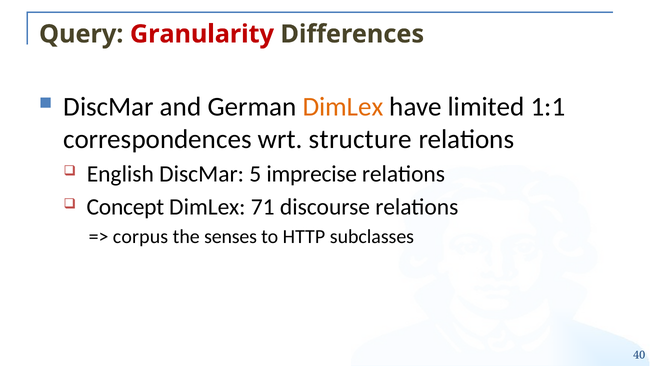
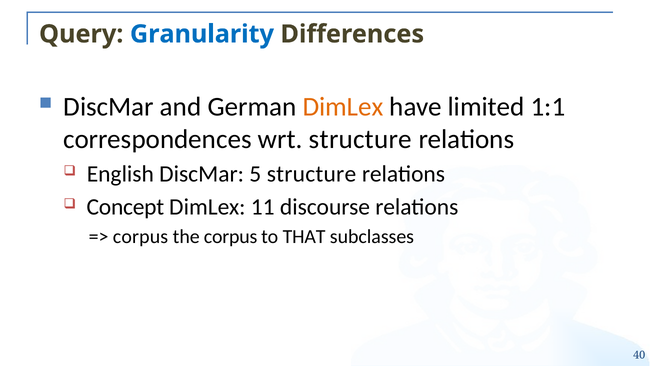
Granularity colour: red -> blue (202, 34)
5 imprecise: imprecise -> structure (311, 174)
71: 71 -> 11 (263, 207)
the senses: senses -> corpus (231, 237)
HTTP: HTTP -> THAT (304, 237)
